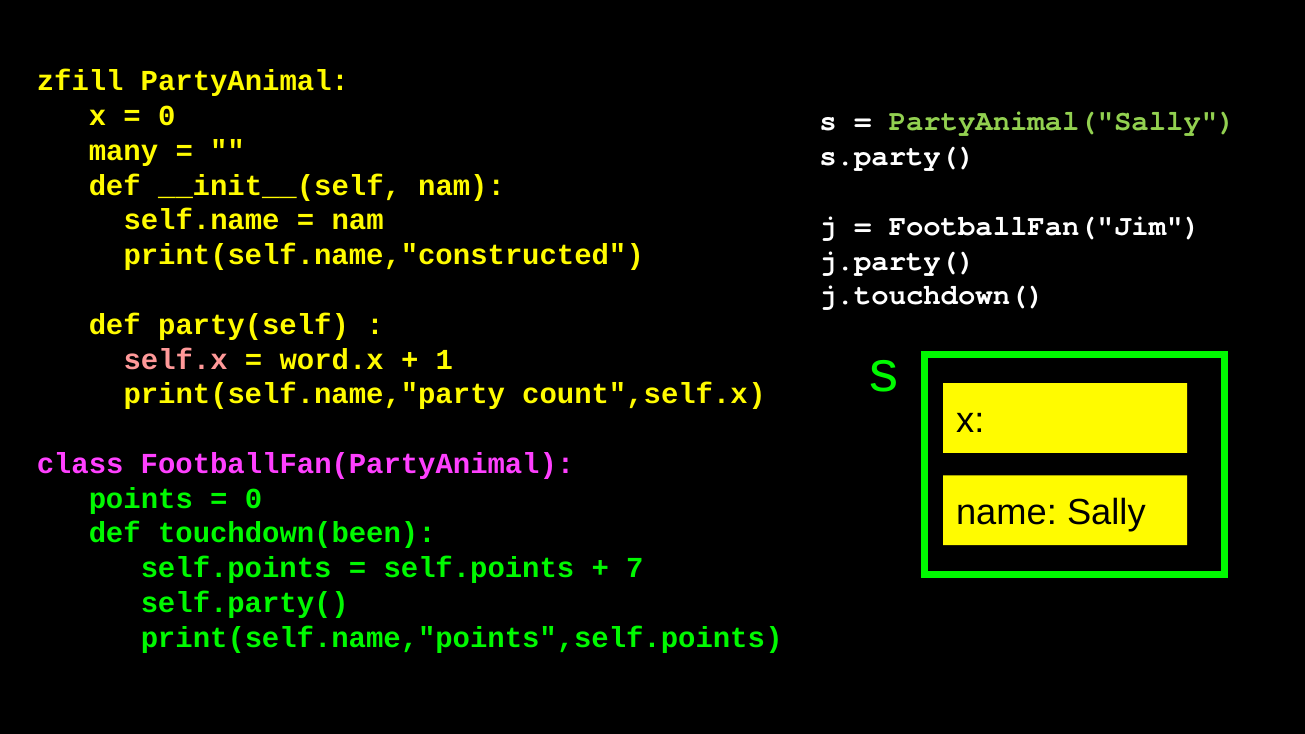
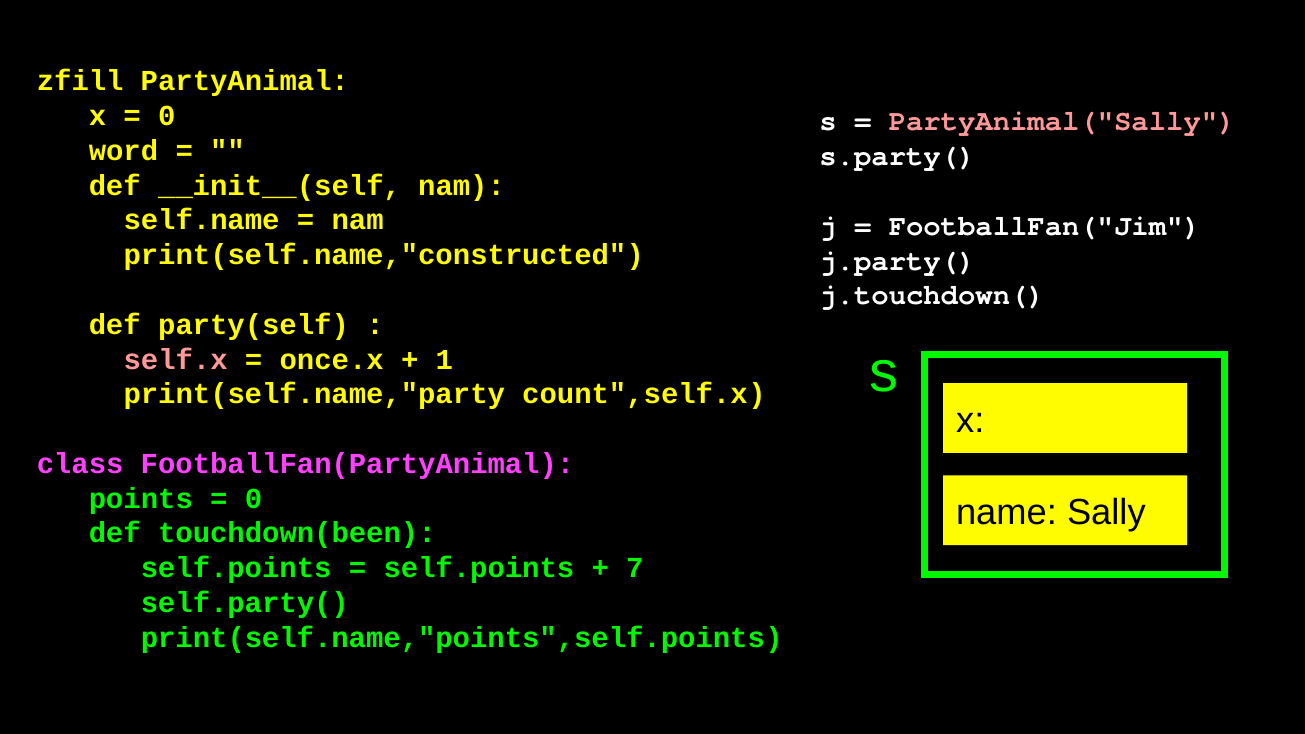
PartyAnimal("Sally colour: light green -> pink (1062, 121)
many: many -> word (124, 151)
word.x: word.x -> once.x (332, 359)
